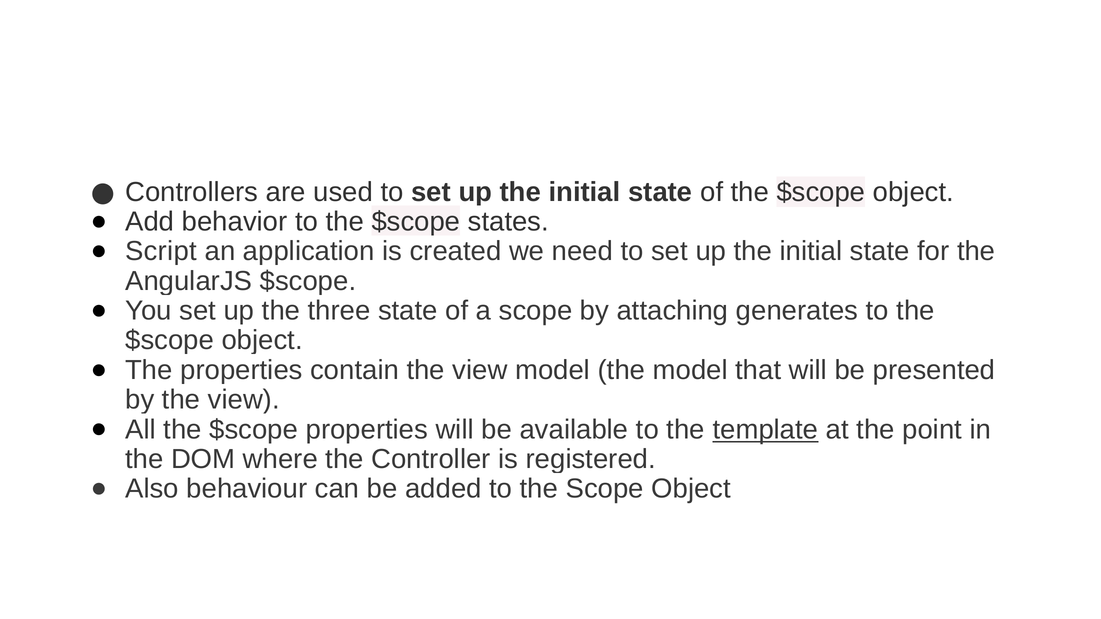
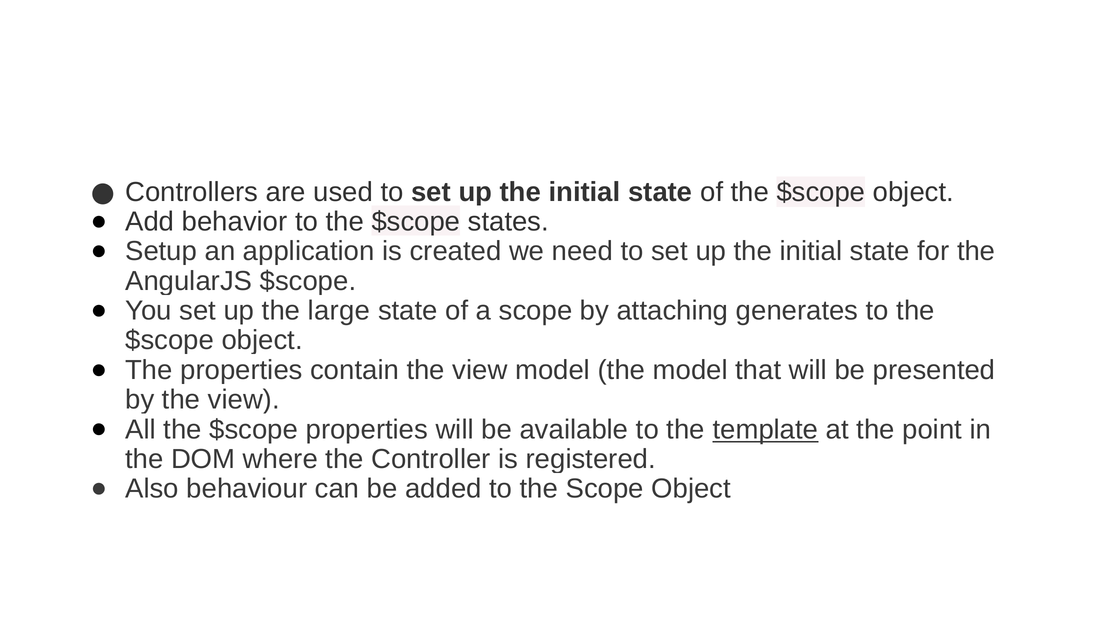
Script: Script -> Setup (161, 251)
three: three -> large (339, 311)
